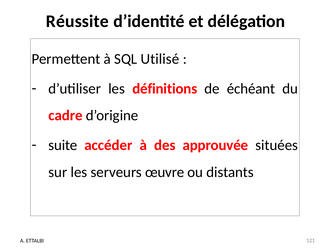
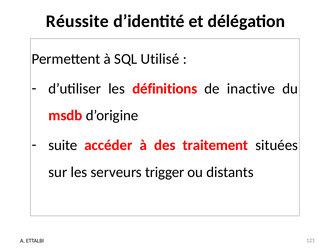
échéant: échéant -> inactive (251, 88)
cadre: cadre -> msdb (65, 115)
approuvée: approuvée -> traitement (215, 145)
œuvre: œuvre -> trigger (165, 172)
